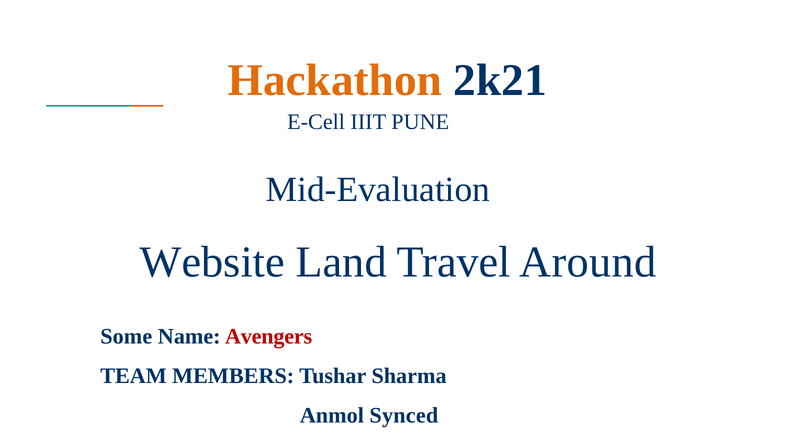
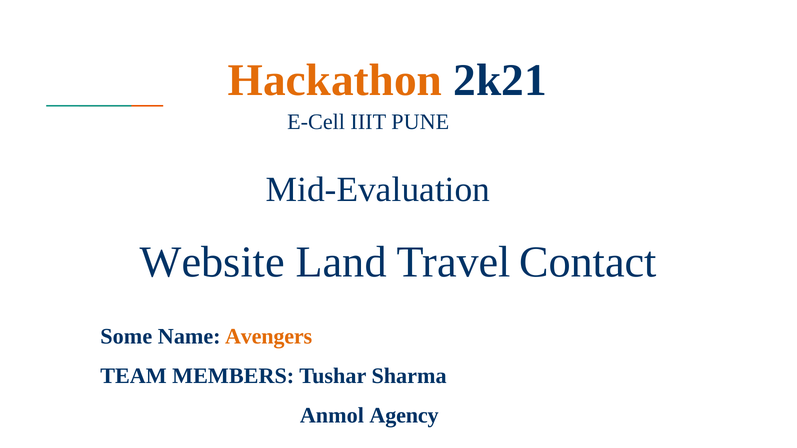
Around: Around -> Contact (588, 262)
Avengers colour: red -> orange (269, 337)
Synced: Synced -> Agency (404, 416)
